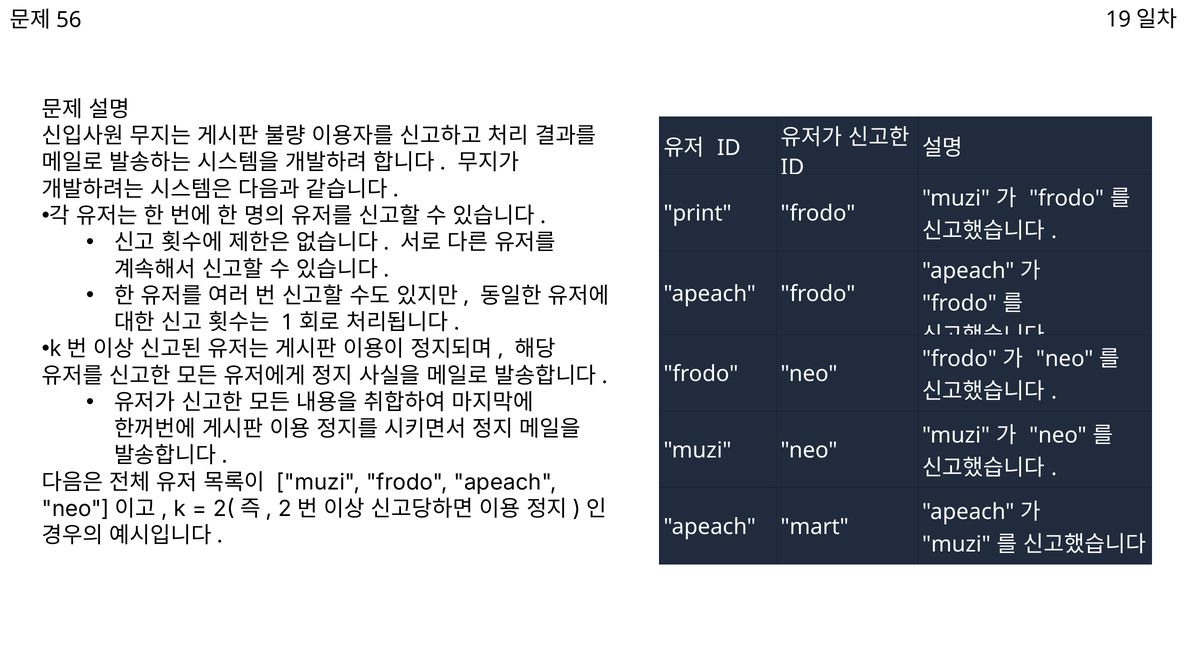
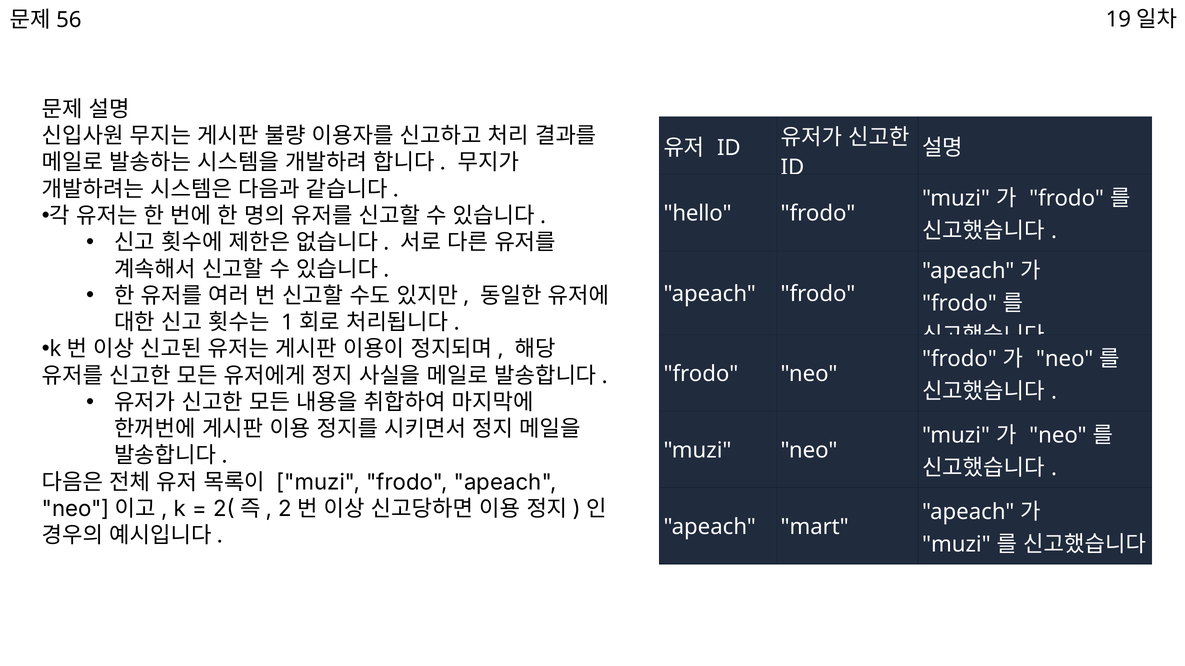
print: print -> hello (698, 214)
